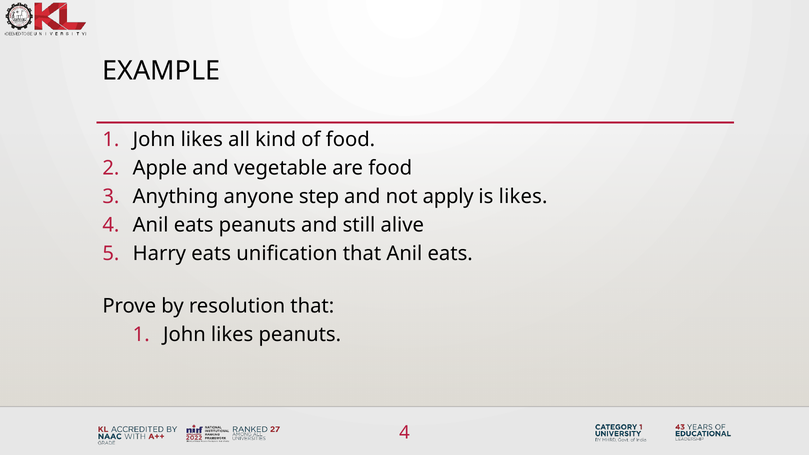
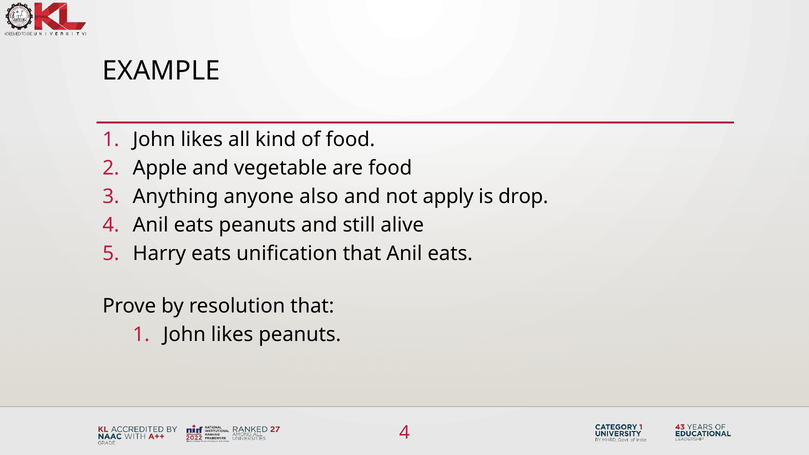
step: step -> also (319, 197)
is likes: likes -> drop (523, 197)
